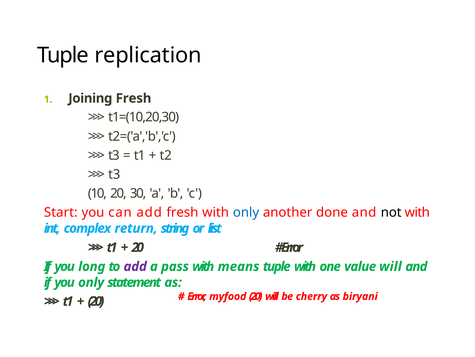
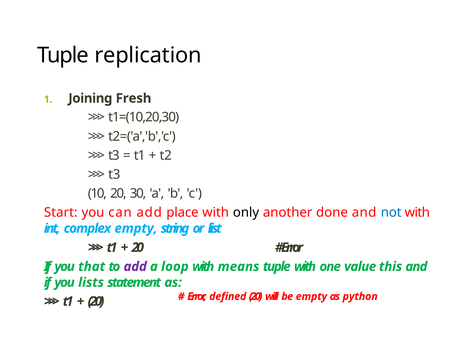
add fresh: fresh -> place (182, 212)
only colour: blue -> black (246, 212)
not colour: black -> blue (391, 212)
complex return: return -> empty (136, 228)
long: long -> that (92, 266)
pass: pass -> loop (175, 266)
value will: will -> this (391, 266)
you only: only -> lists (91, 282)
myfood: myfood -> defined (228, 296)
be cherry: cherry -> empty (311, 296)
biryani: biryani -> python (360, 296)
